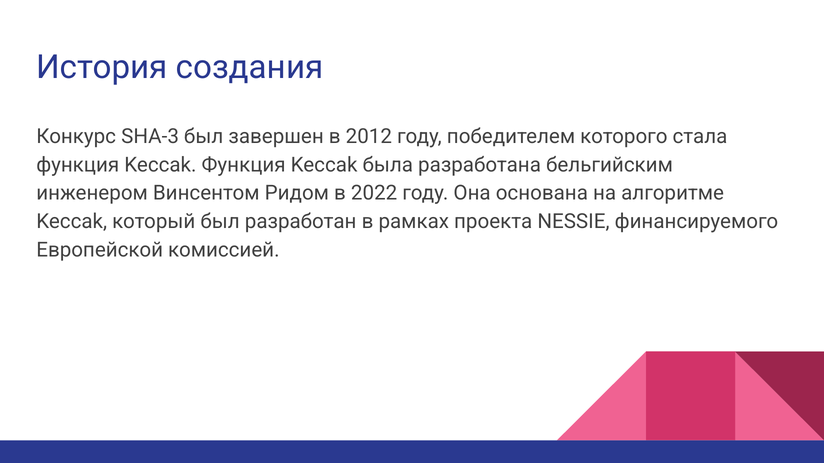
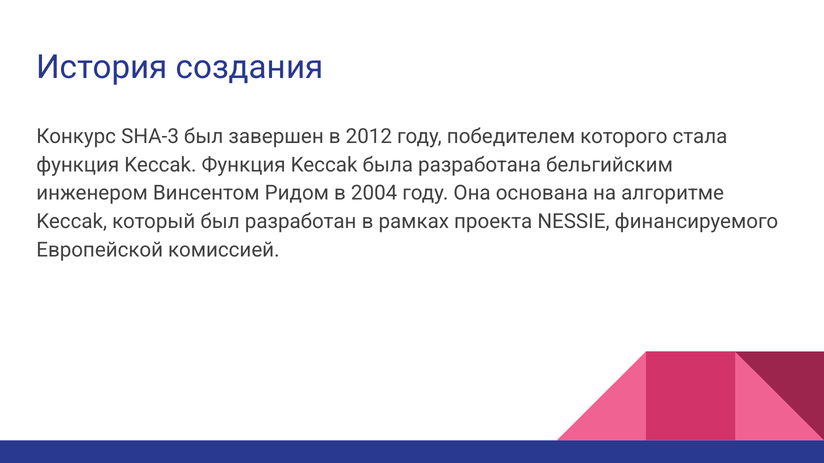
2022: 2022 -> 2004 (374, 193)
